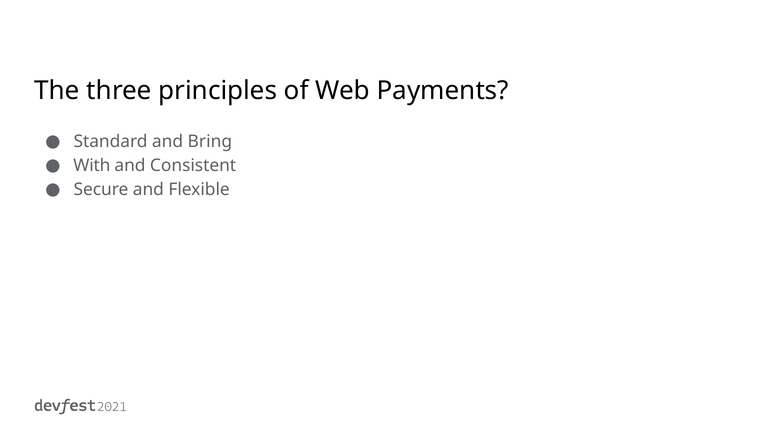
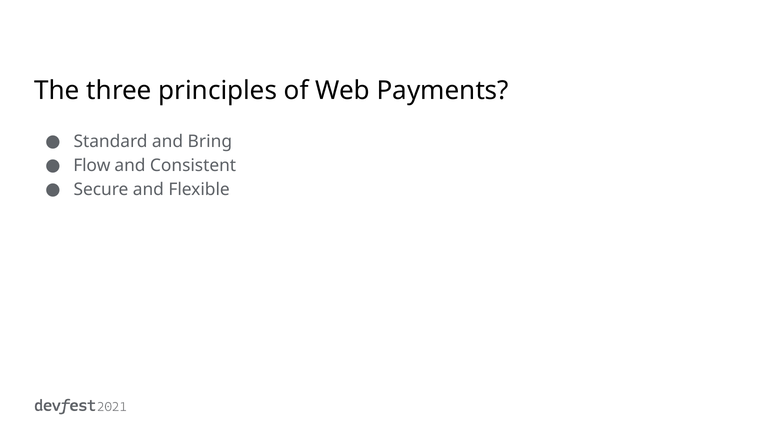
With: With -> Flow (92, 165)
